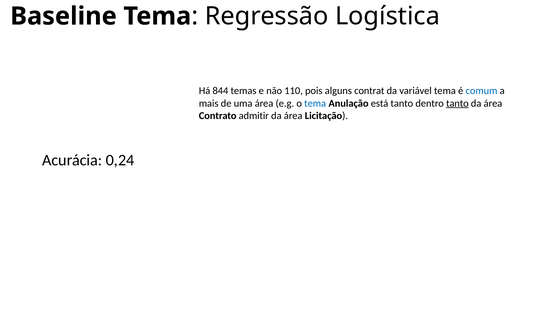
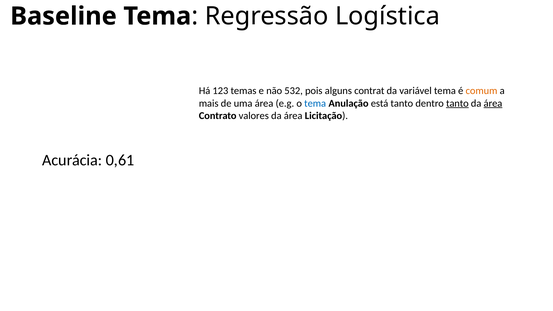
844: 844 -> 123 (220, 91)
110: 110 -> 532 (294, 91)
comum colour: blue -> orange (482, 91)
área underline: none -> present (493, 103)
admitir: admitir -> valores (254, 116)
0,24: 0,24 -> 0,61 (120, 160)
